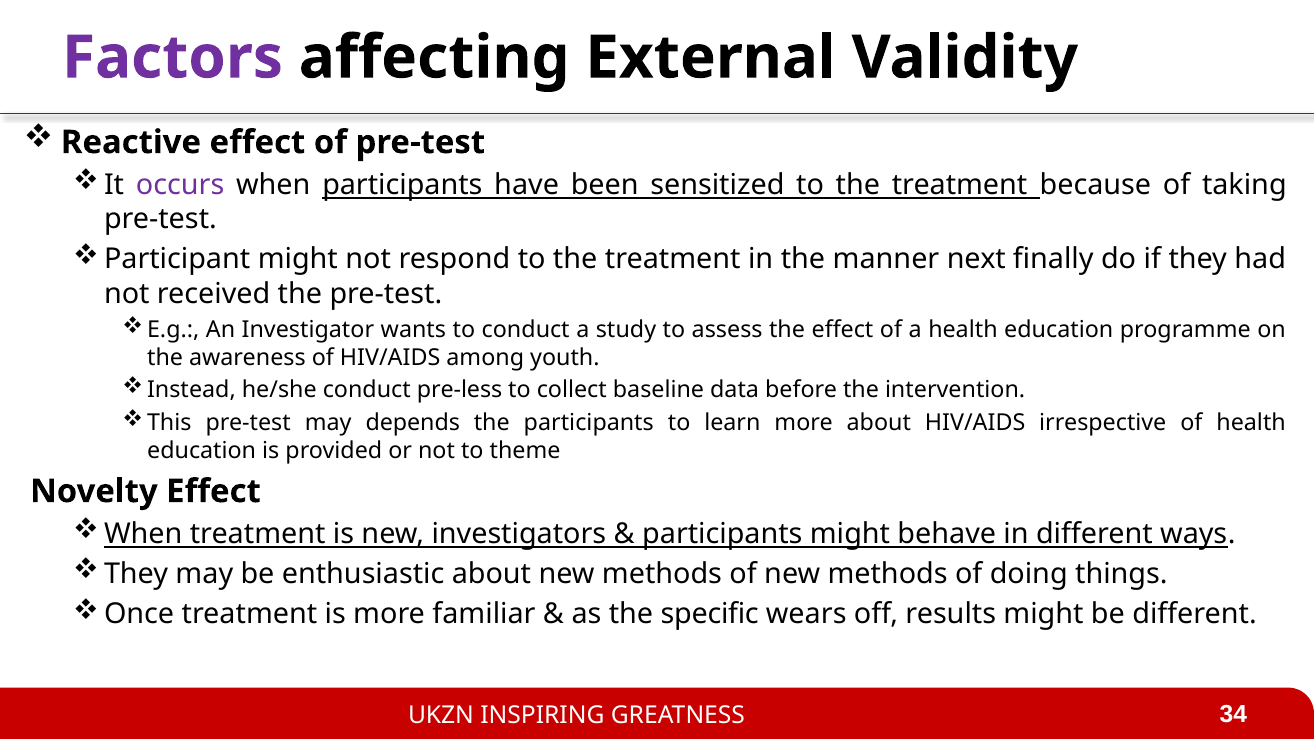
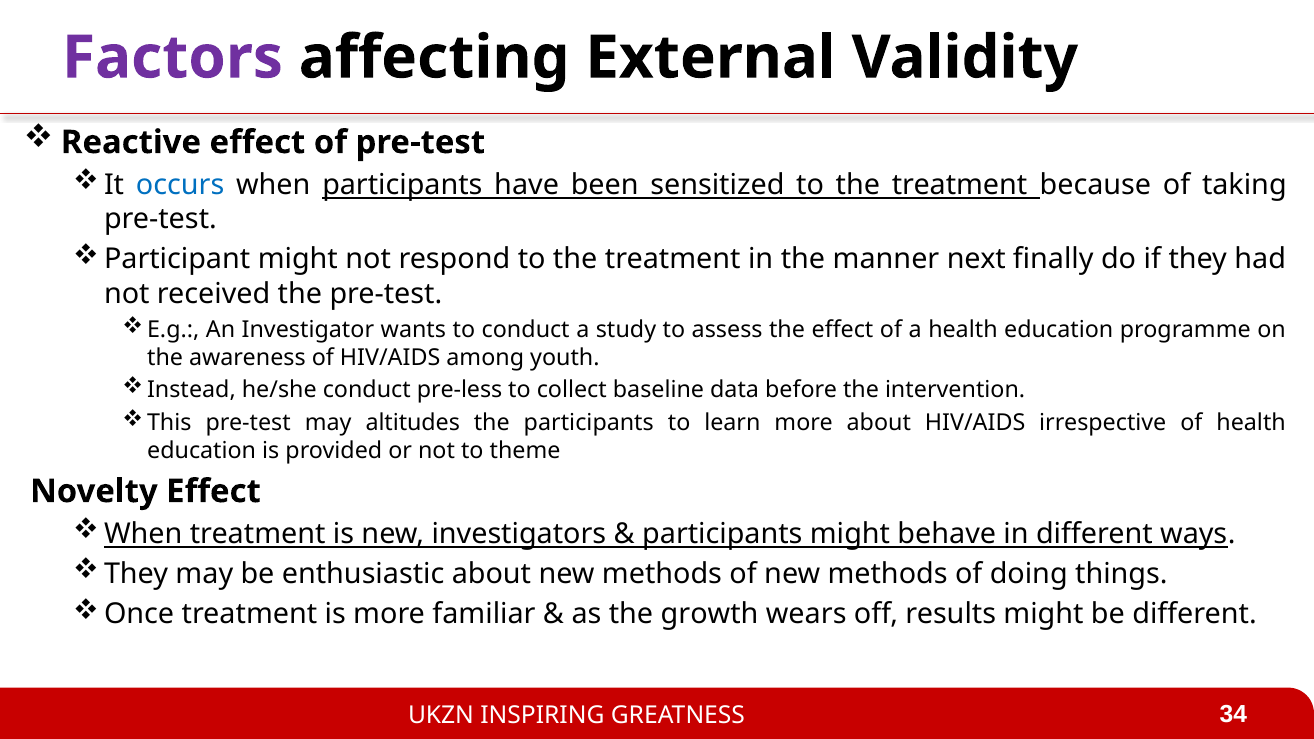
occurs colour: purple -> blue (180, 185)
depends: depends -> altitudes (413, 423)
specific: specific -> growth (710, 614)
